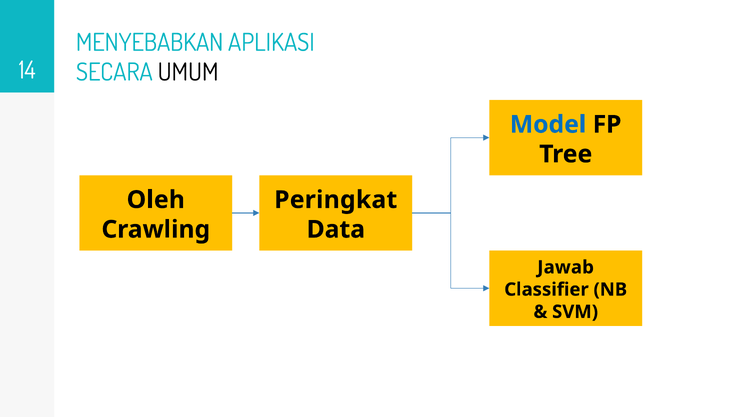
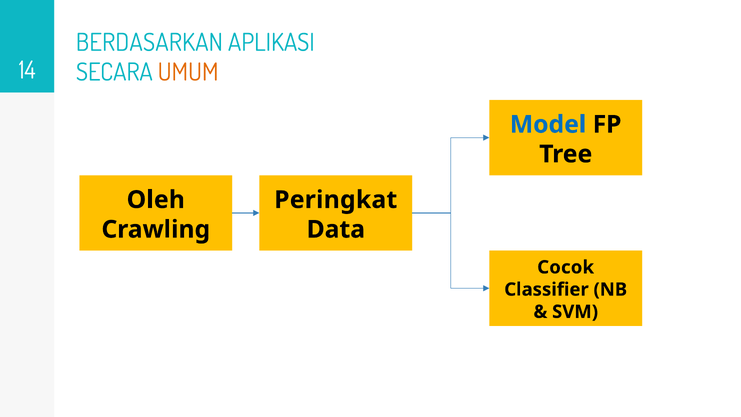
MENYEBABKAN: MENYEBABKAN -> BERDASARKAN (149, 43)
UMUM colour: black -> orange (188, 72)
Jawab: Jawab -> Cocok (566, 267)
